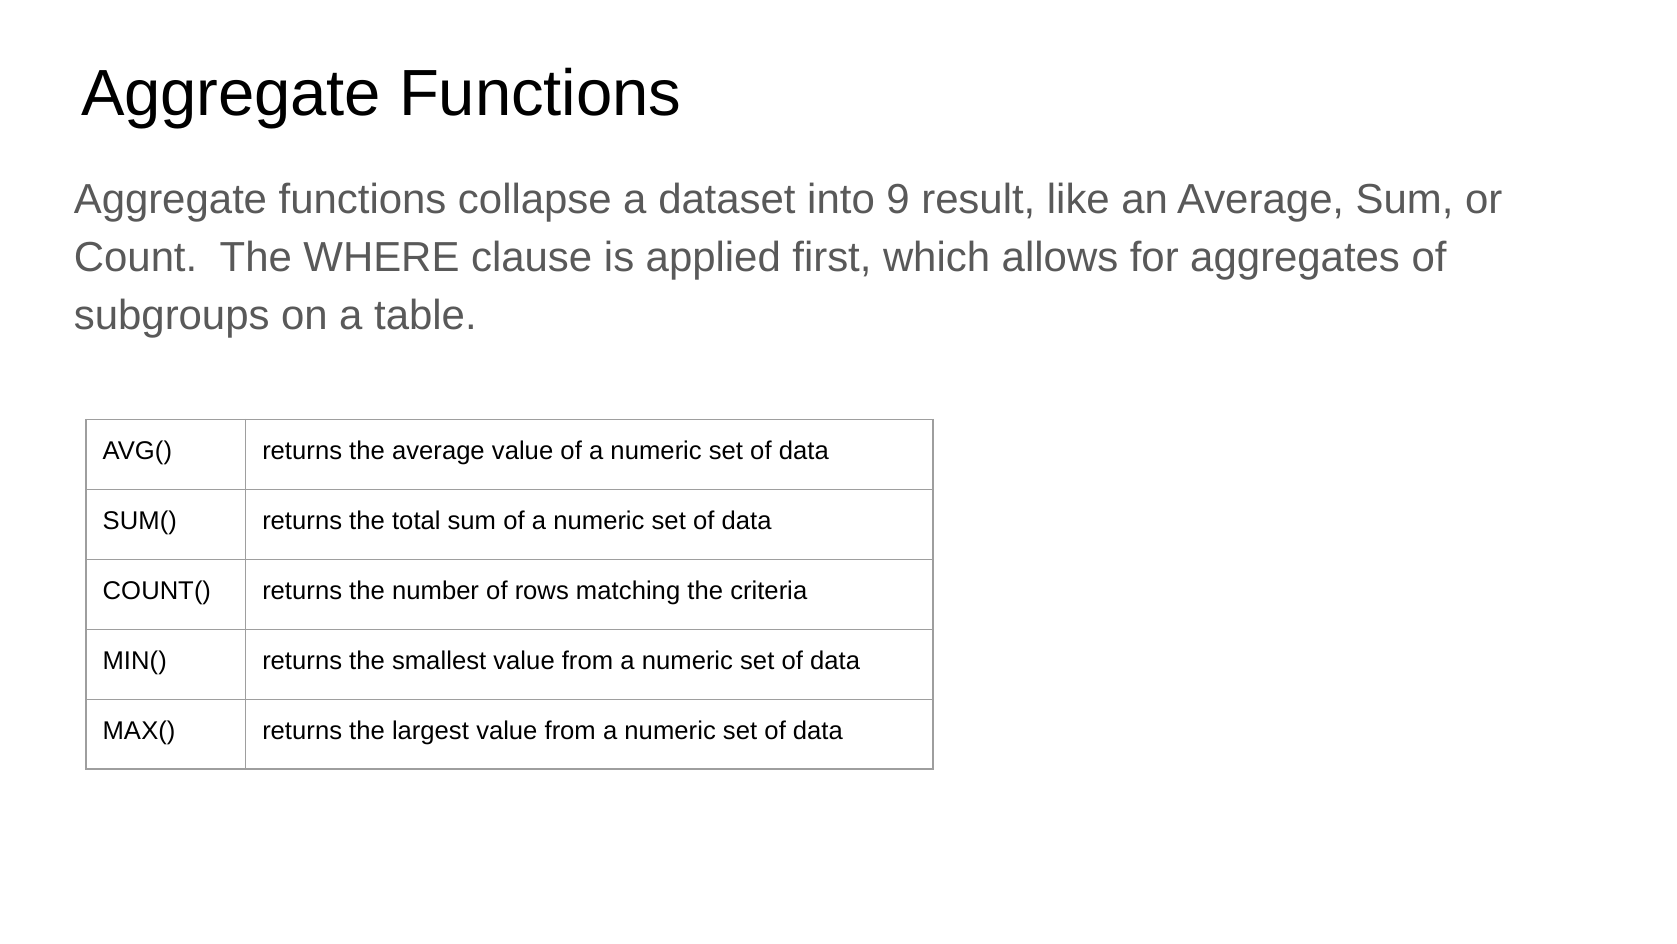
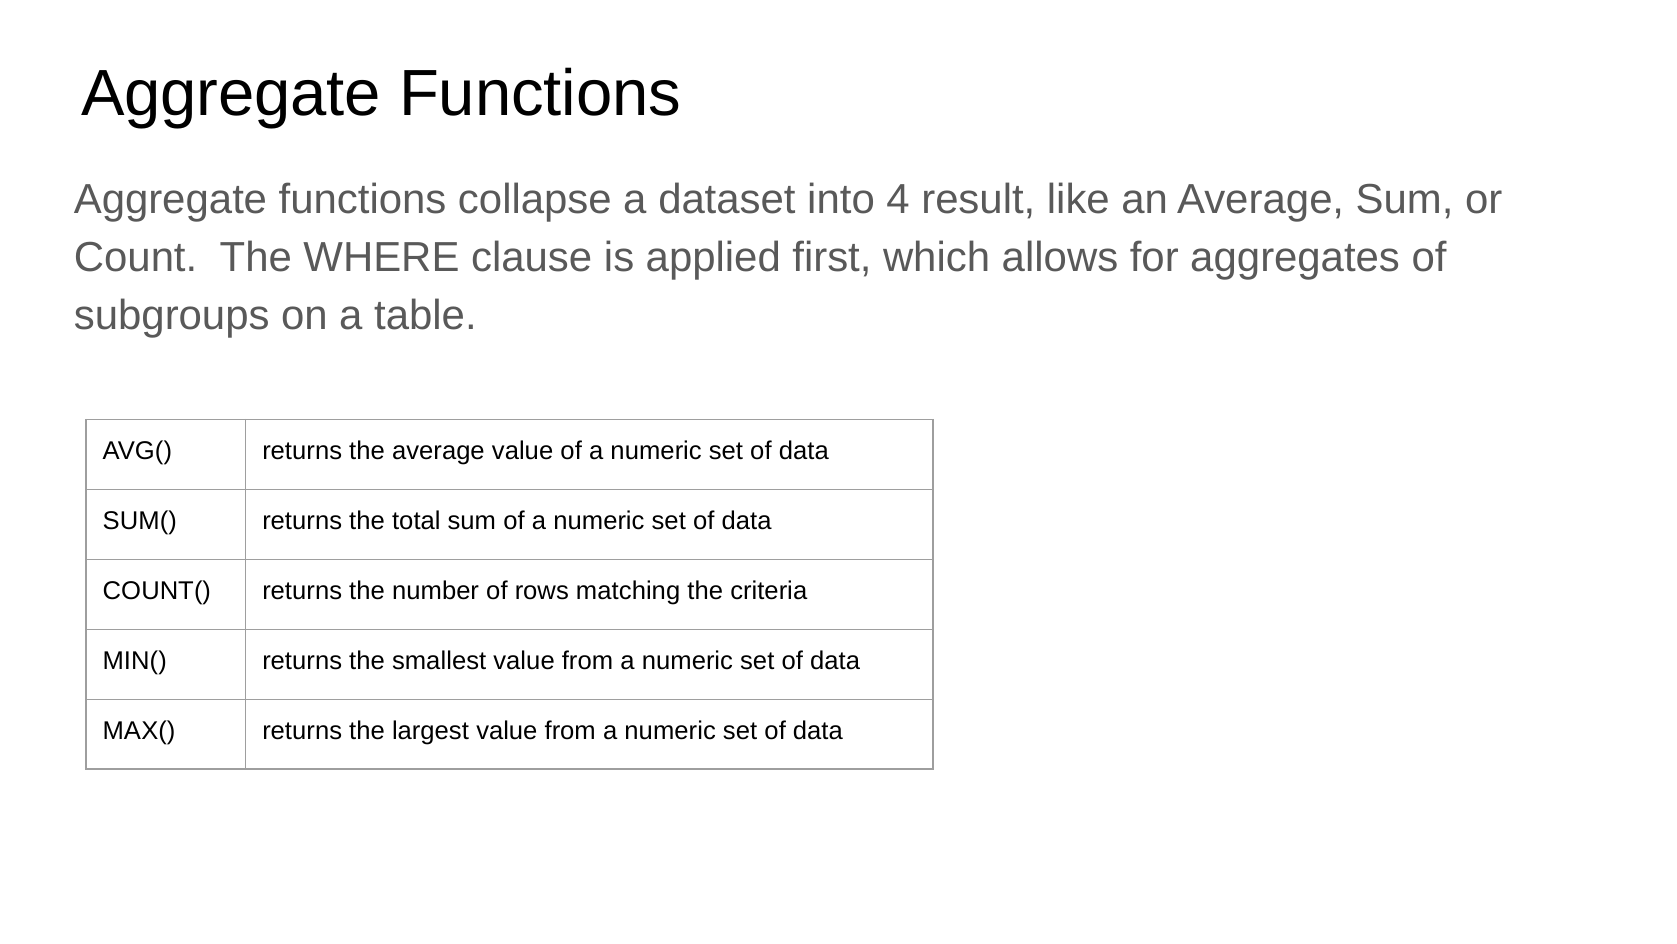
9: 9 -> 4 (898, 199)
